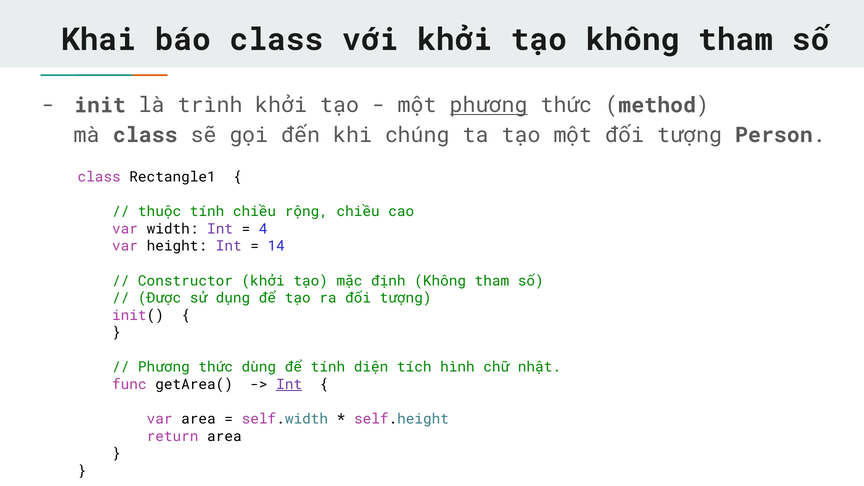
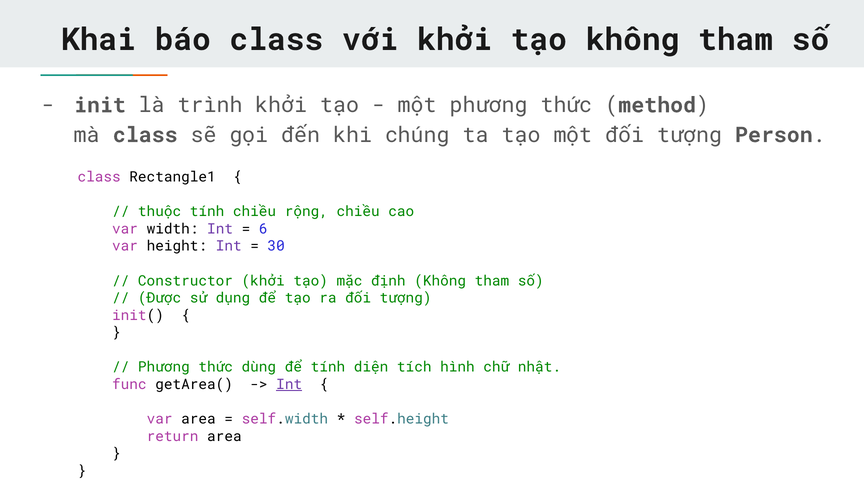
phương underline: present -> none (489, 105)
4: 4 -> 6 (263, 229)
14: 14 -> 30 (276, 246)
